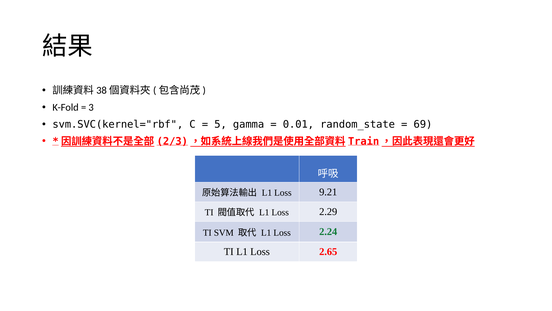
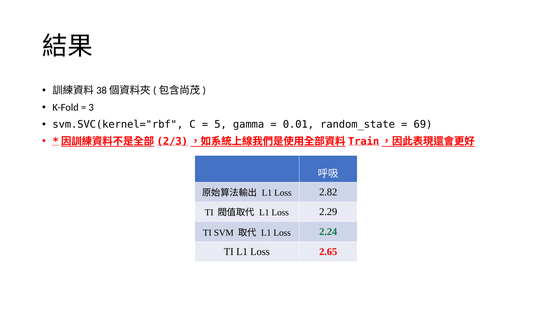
9.21: 9.21 -> 2.82 (328, 192)
